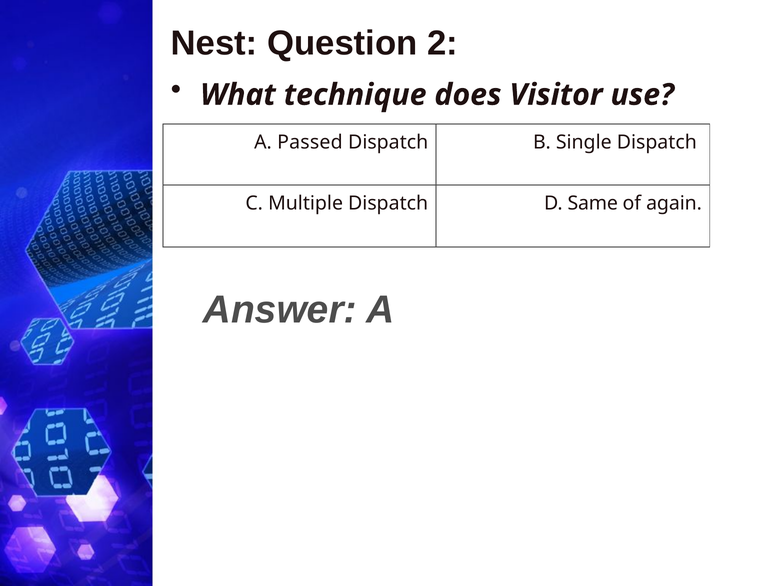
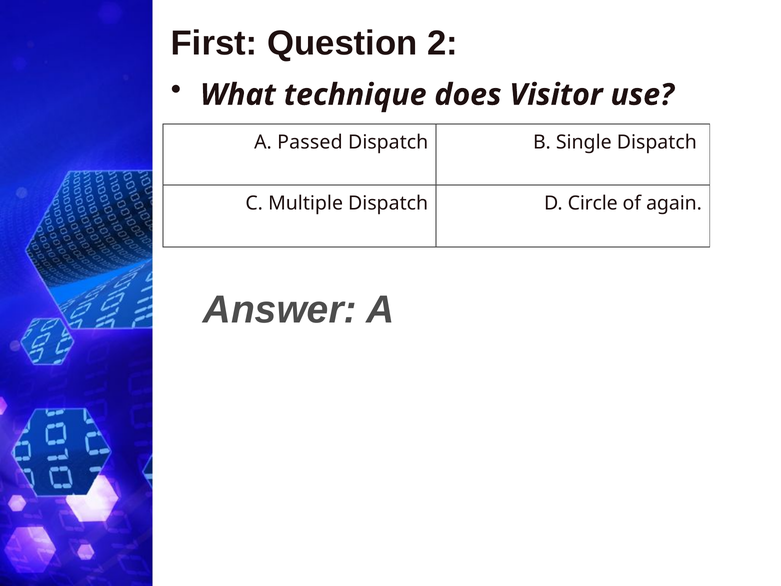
Nest: Nest -> First (214, 43)
Same: Same -> Circle (593, 203)
